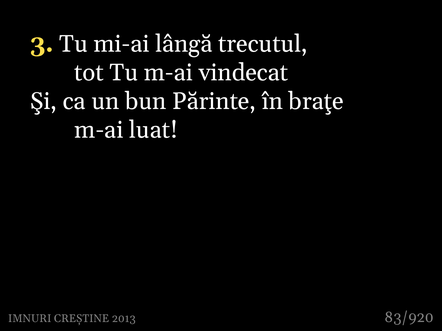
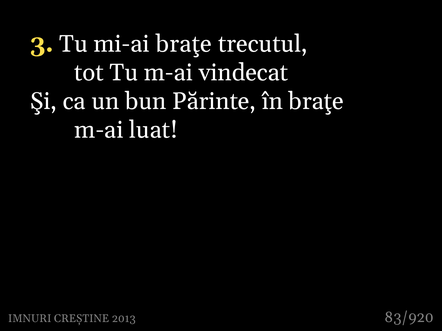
mi-ai lângă: lângă -> braţe (184, 44)
